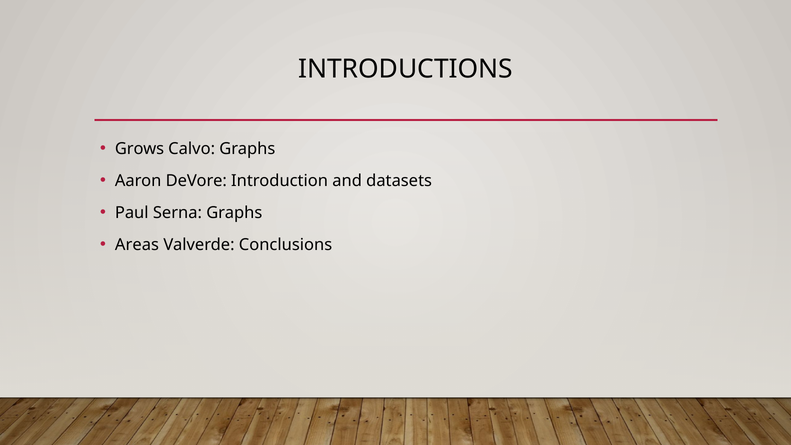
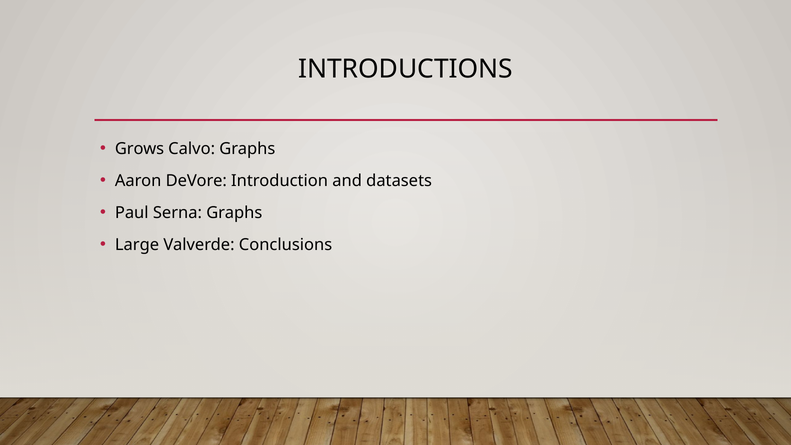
Areas: Areas -> Large (137, 245)
